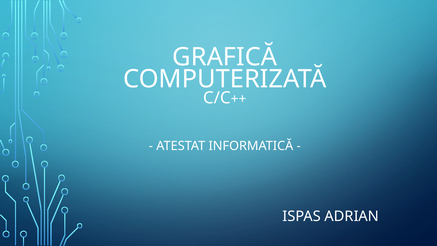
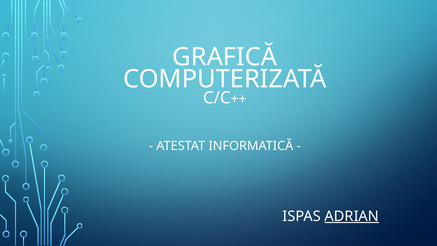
ADRIAN underline: none -> present (352, 216)
